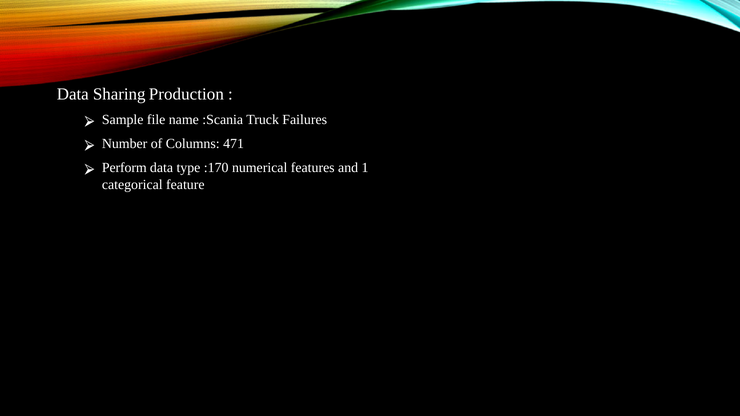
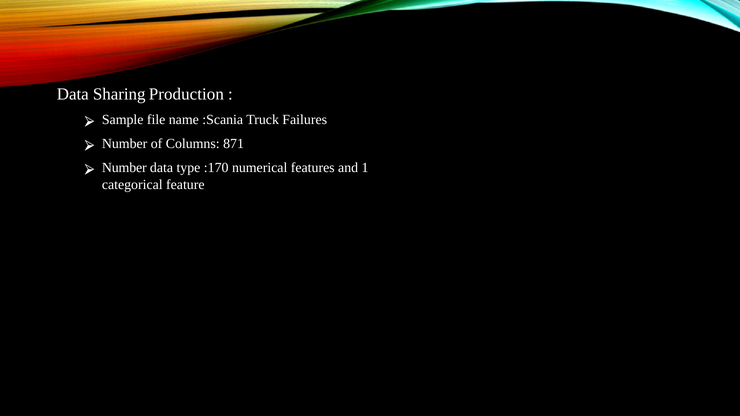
471: 471 -> 871 (234, 144)
Perform: Perform -> Number (124, 168)
